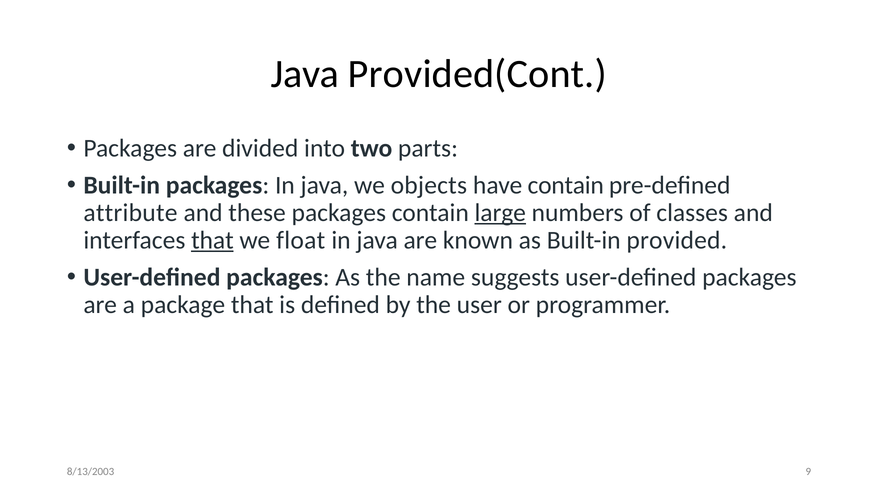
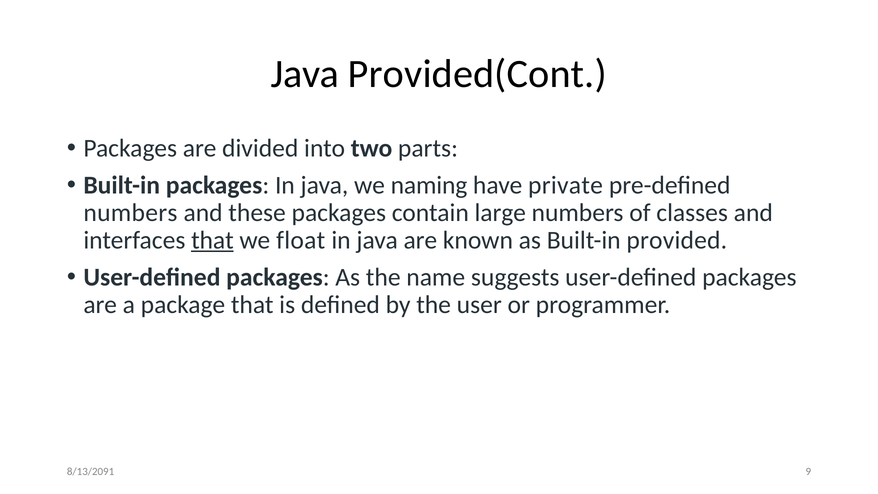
objects: objects -> naming (429, 185)
have contain: contain -> private (565, 185)
attribute: attribute -> numbers (130, 213)
large underline: present -> none (500, 213)
8/13/2003: 8/13/2003 -> 8/13/2091 (91, 472)
